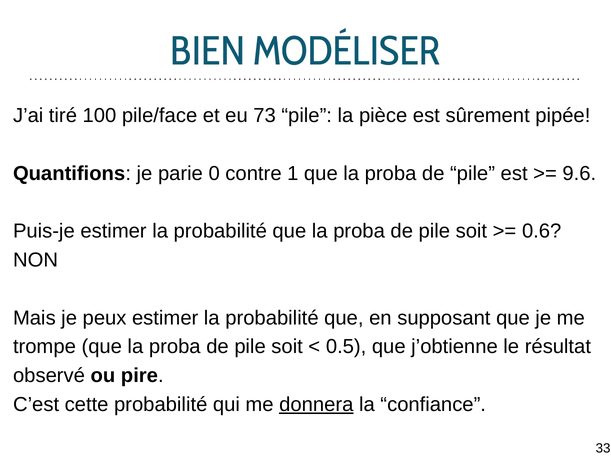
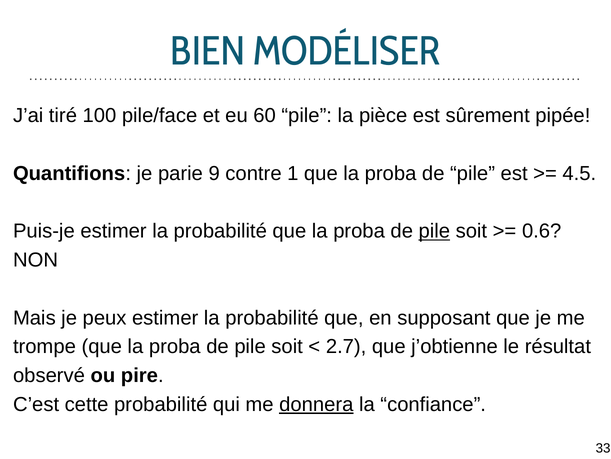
73: 73 -> 60 (265, 116)
0: 0 -> 9 (214, 173)
9.6: 9.6 -> 4.5 (579, 173)
pile underline: none -> present (434, 231)
0.5: 0.5 -> 2.7 (346, 347)
